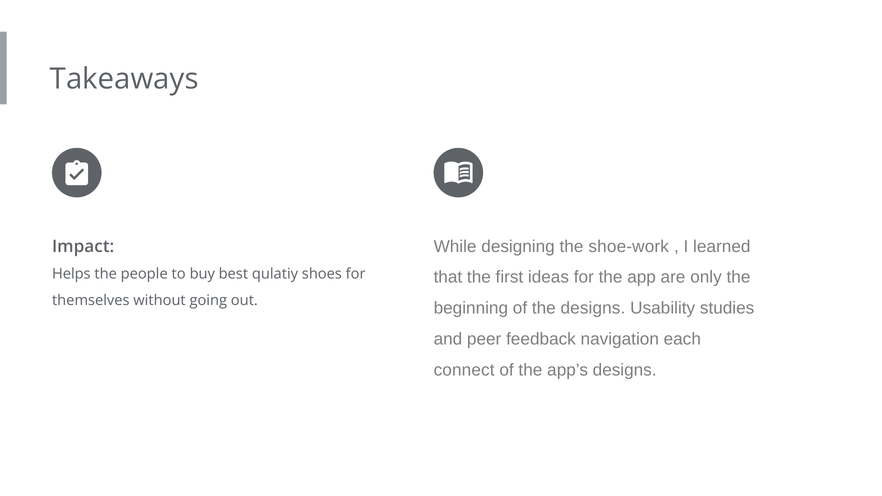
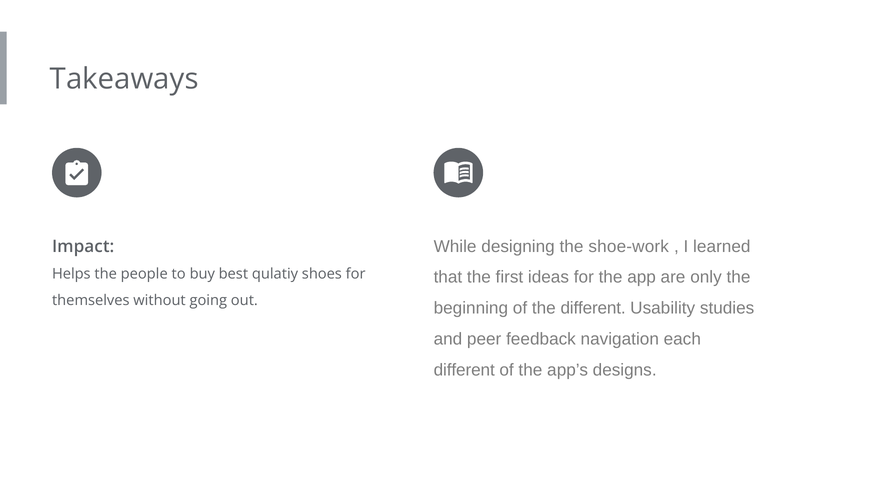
the designs: designs -> different (593, 308)
connect: connect -> different (464, 370)
